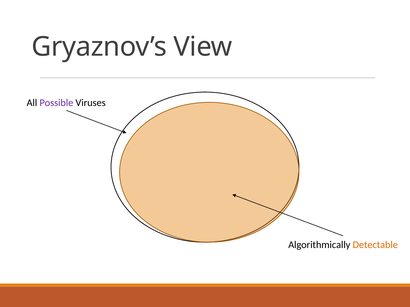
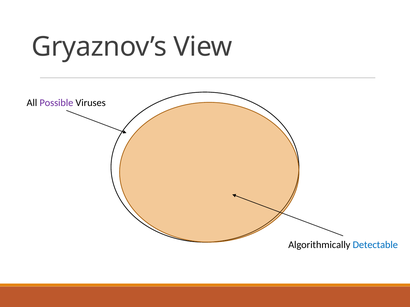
Detectable colour: orange -> blue (375, 245)
